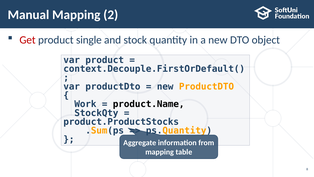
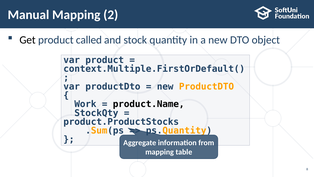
Get colour: red -> black (28, 40)
single: single -> called (89, 40)
context.Decouple.FirstOrDefault(: context.Decouple.FirstOrDefault( -> context.Multiple.FirstOrDefault( (154, 69)
